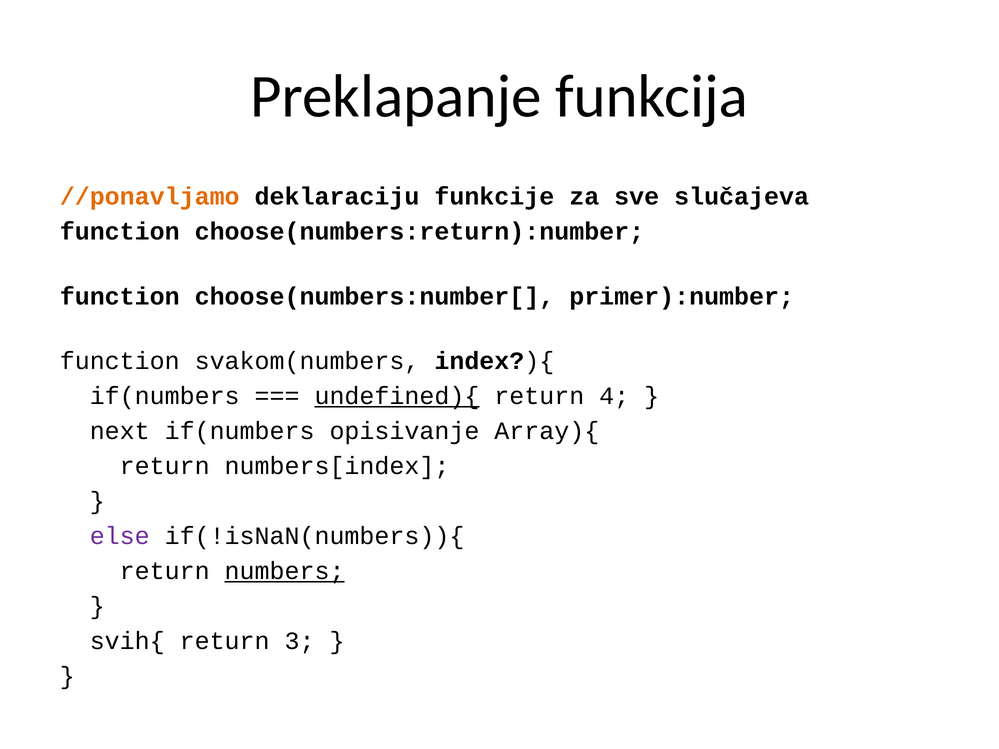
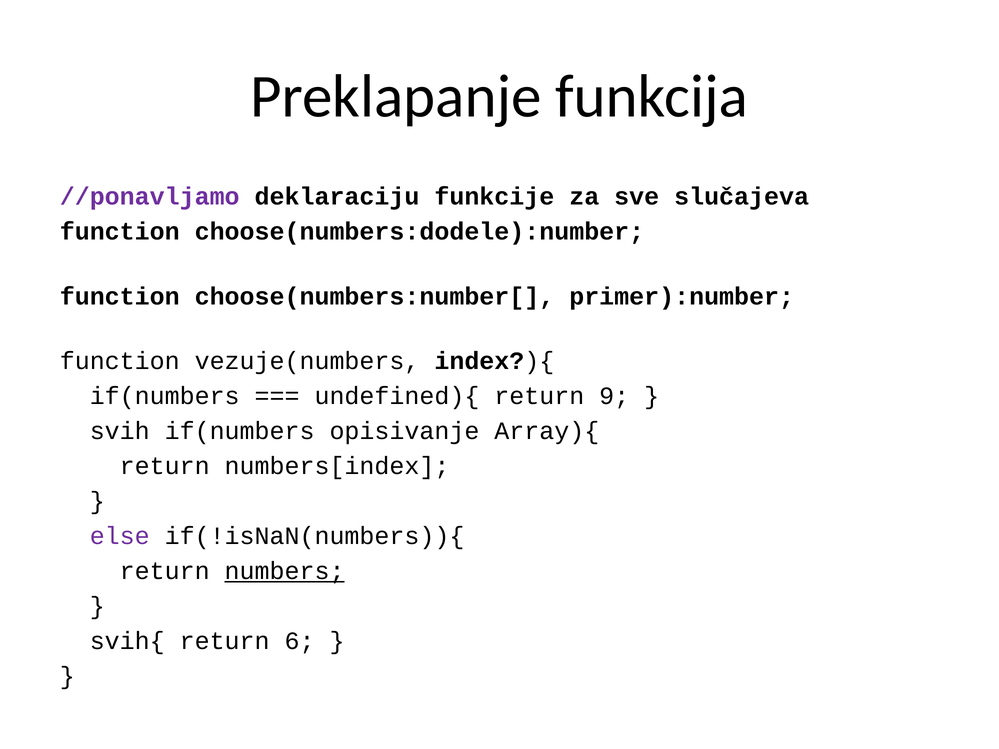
//ponavljamo colour: orange -> purple (150, 196)
choose(numbers:return):number: choose(numbers:return):number -> choose(numbers:dodele):number (419, 231)
svakom(numbers: svakom(numbers -> vezuje(numbers (307, 361)
undefined){ underline: present -> none (397, 396)
4: 4 -> 9 (614, 396)
next: next -> svih (120, 431)
3: 3 -> 6 (300, 641)
